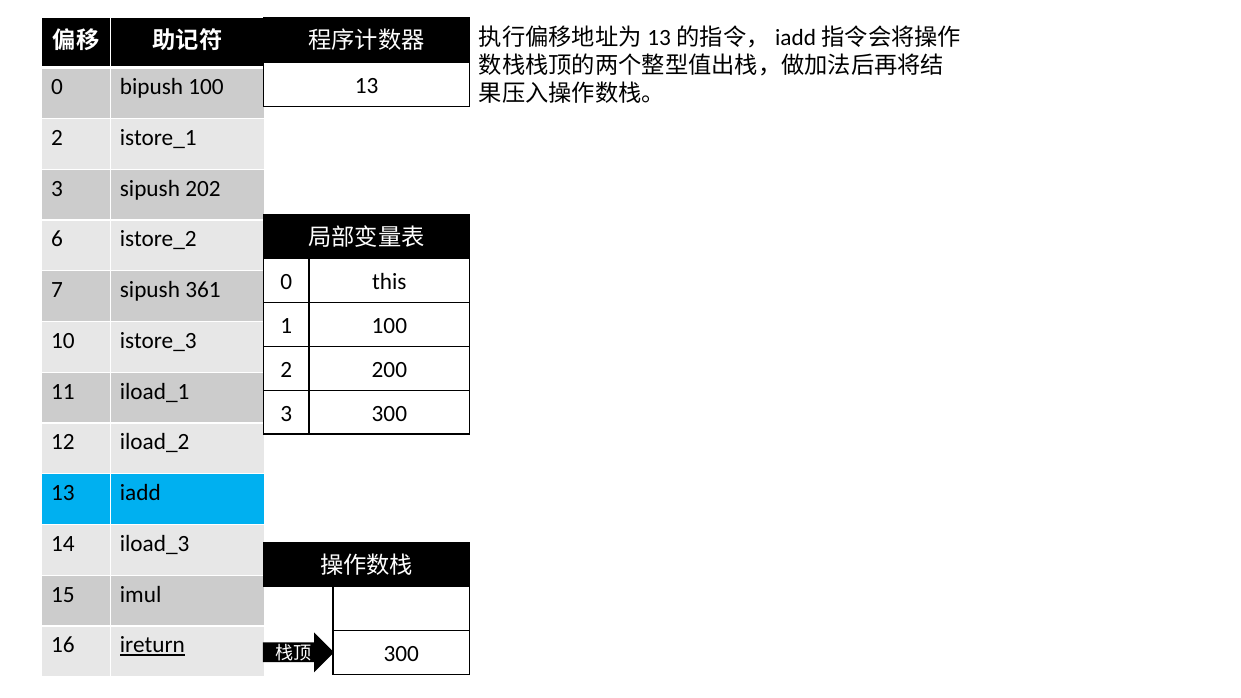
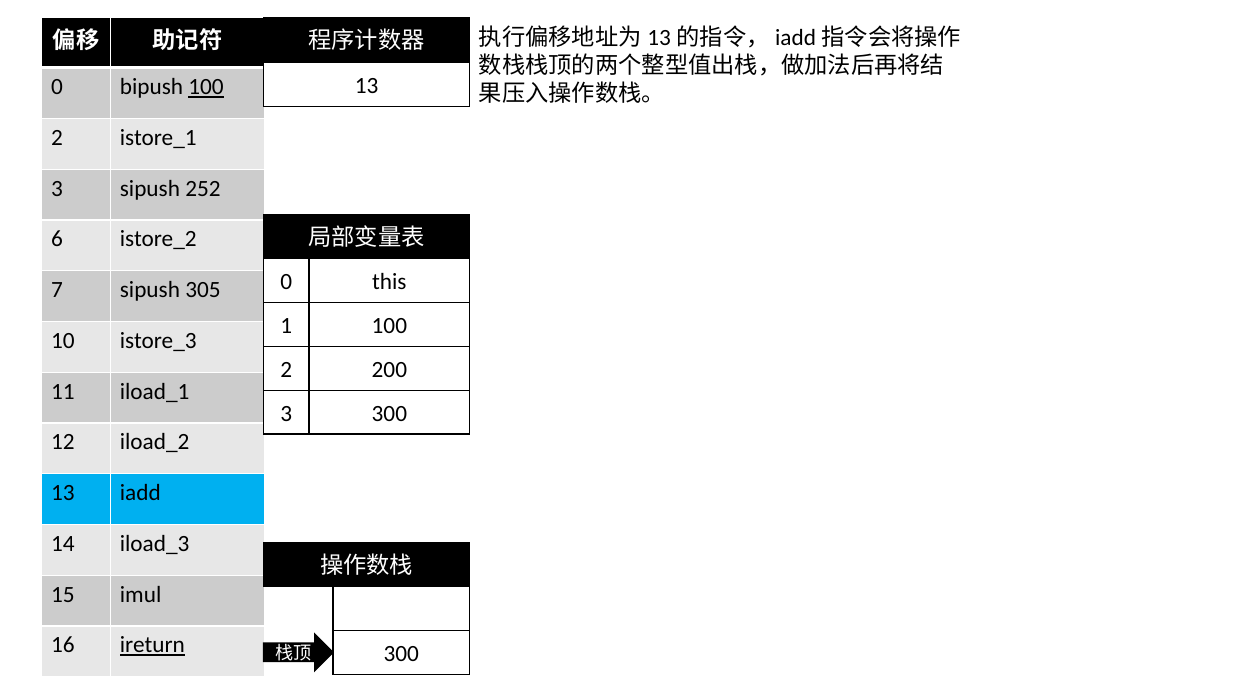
100 underline: none -> present (206, 87)
202: 202 -> 252 (203, 188)
361: 361 -> 305 (203, 290)
